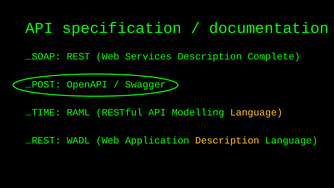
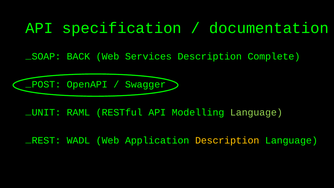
SOAP REST: REST -> BACK (78, 56)
TIME: TIME -> UNIT (46, 112)
Language colour: yellow -> light green (256, 112)
